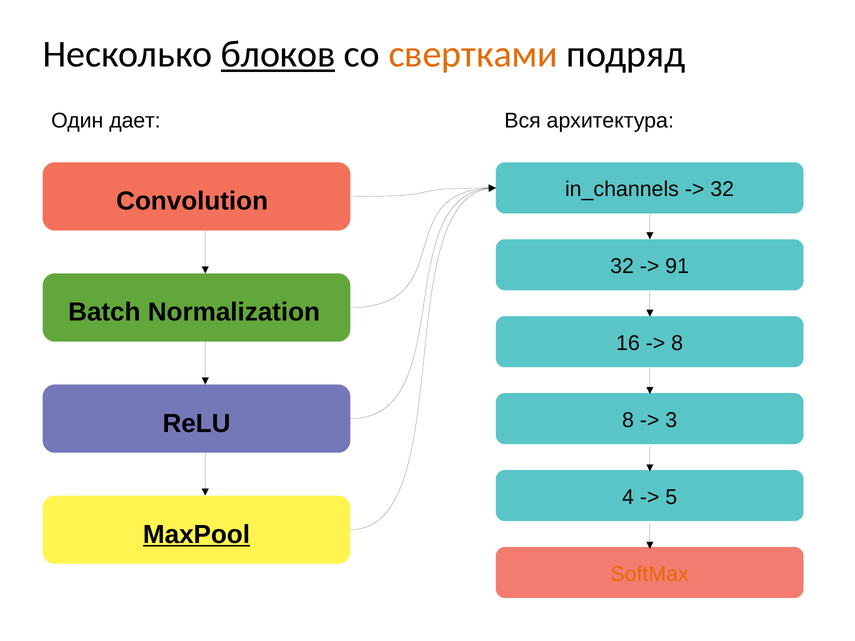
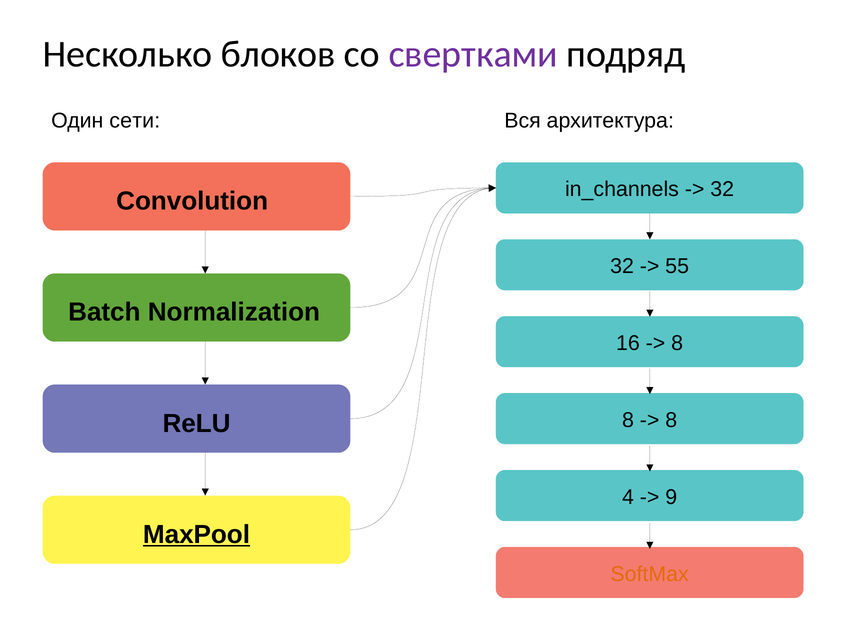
блоков underline: present -> none (278, 54)
свертками colour: orange -> purple (473, 54)
дает: дает -> сети (135, 121)
91: 91 -> 55 (677, 266)
3: 3 -> 8 (671, 420)
5: 5 -> 9 (671, 497)
